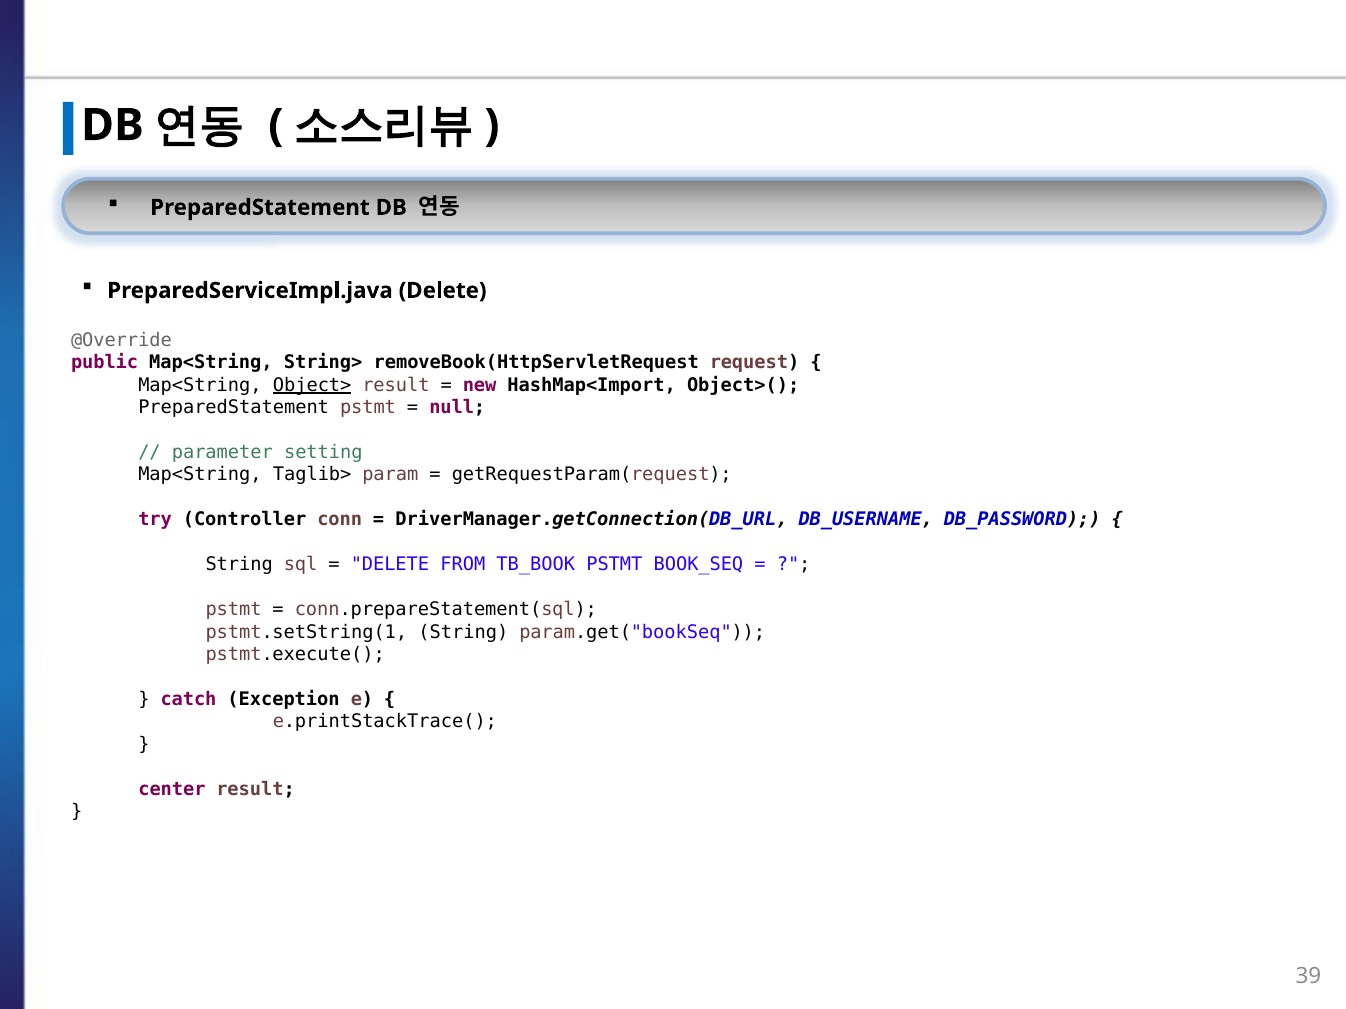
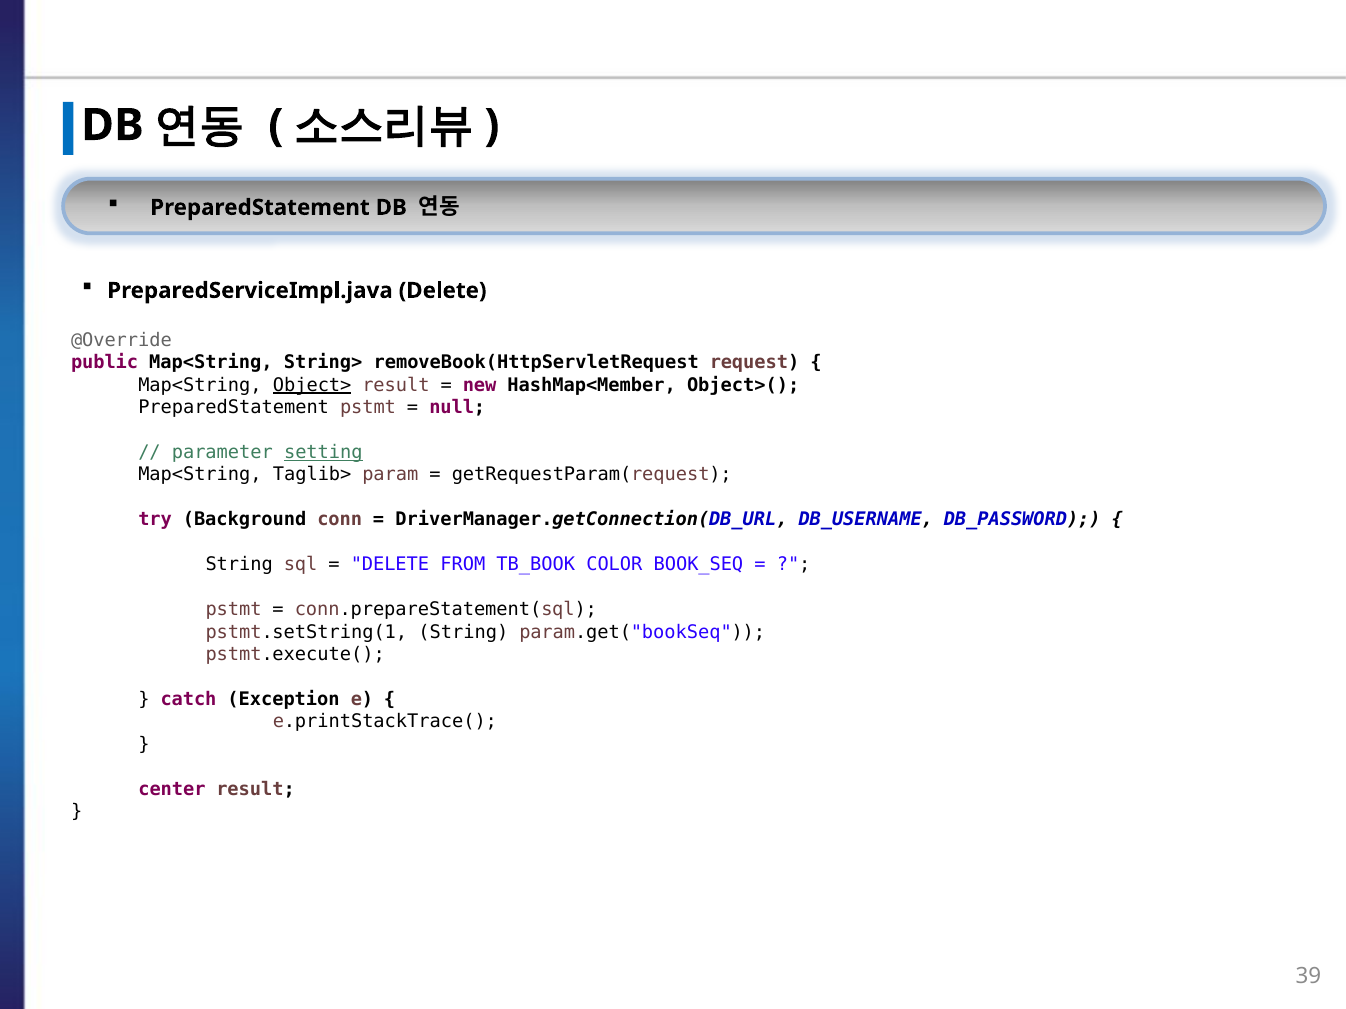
HashMap<Import: HashMap<Import -> HashMap<Member (592, 385)
setting underline: none -> present (323, 453)
Controller: Controller -> Background (245, 520)
TB_BOOK PSTMT: PSTMT -> COLOR (614, 565)
